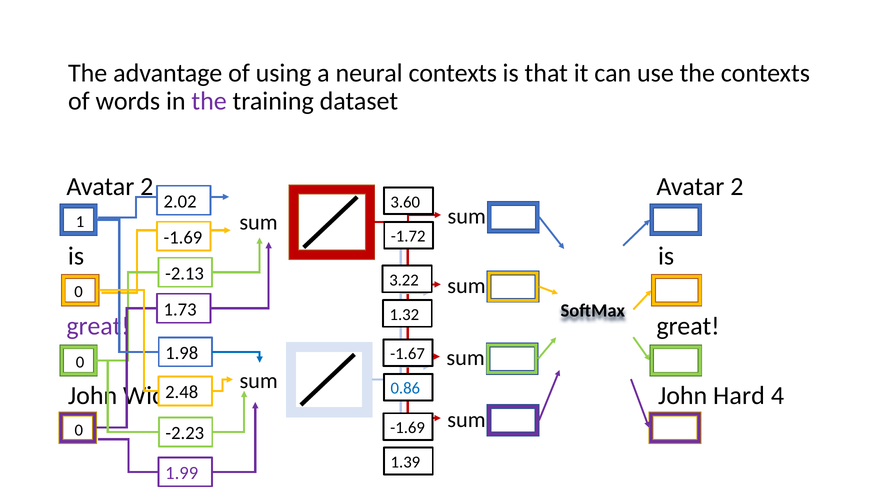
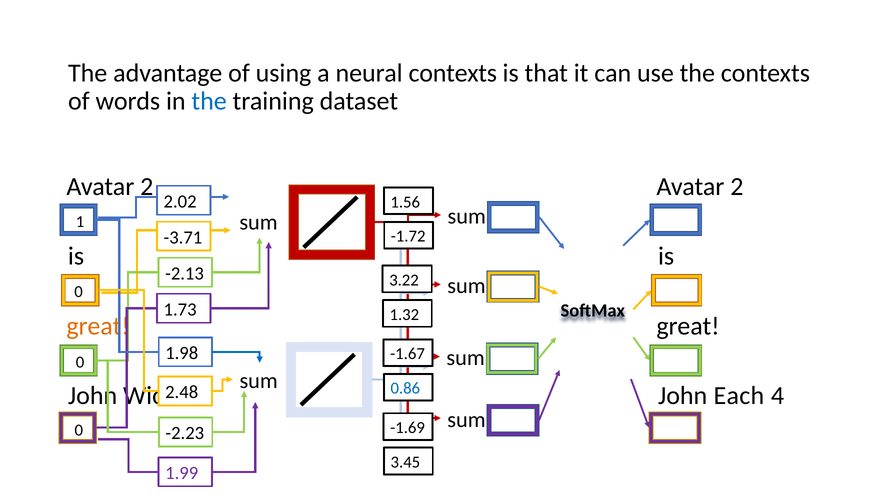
the colour: purple -> blue (209, 101)
3.60: 3.60 -> 1.56 (405, 202)
-1.69: -1.69 -> -3.71 (183, 237)
great colour: purple -> orange (98, 325)
Hard: Hard -> Each (739, 395)
1.39: 1.39 -> 3.45 (405, 462)
